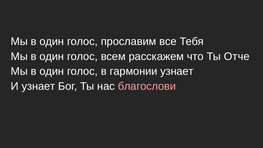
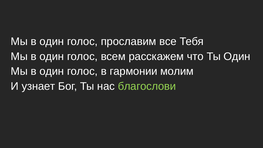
Ты Отче: Отче -> Один (237, 56)
гармонии узнает: узнает -> молим (177, 71)
благослови colour: pink -> light green (147, 86)
